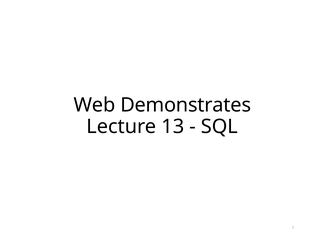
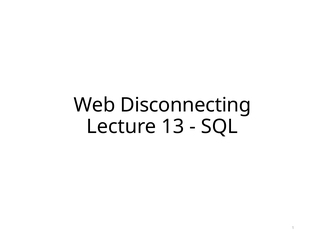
Demonstrates: Demonstrates -> Disconnecting (186, 105)
